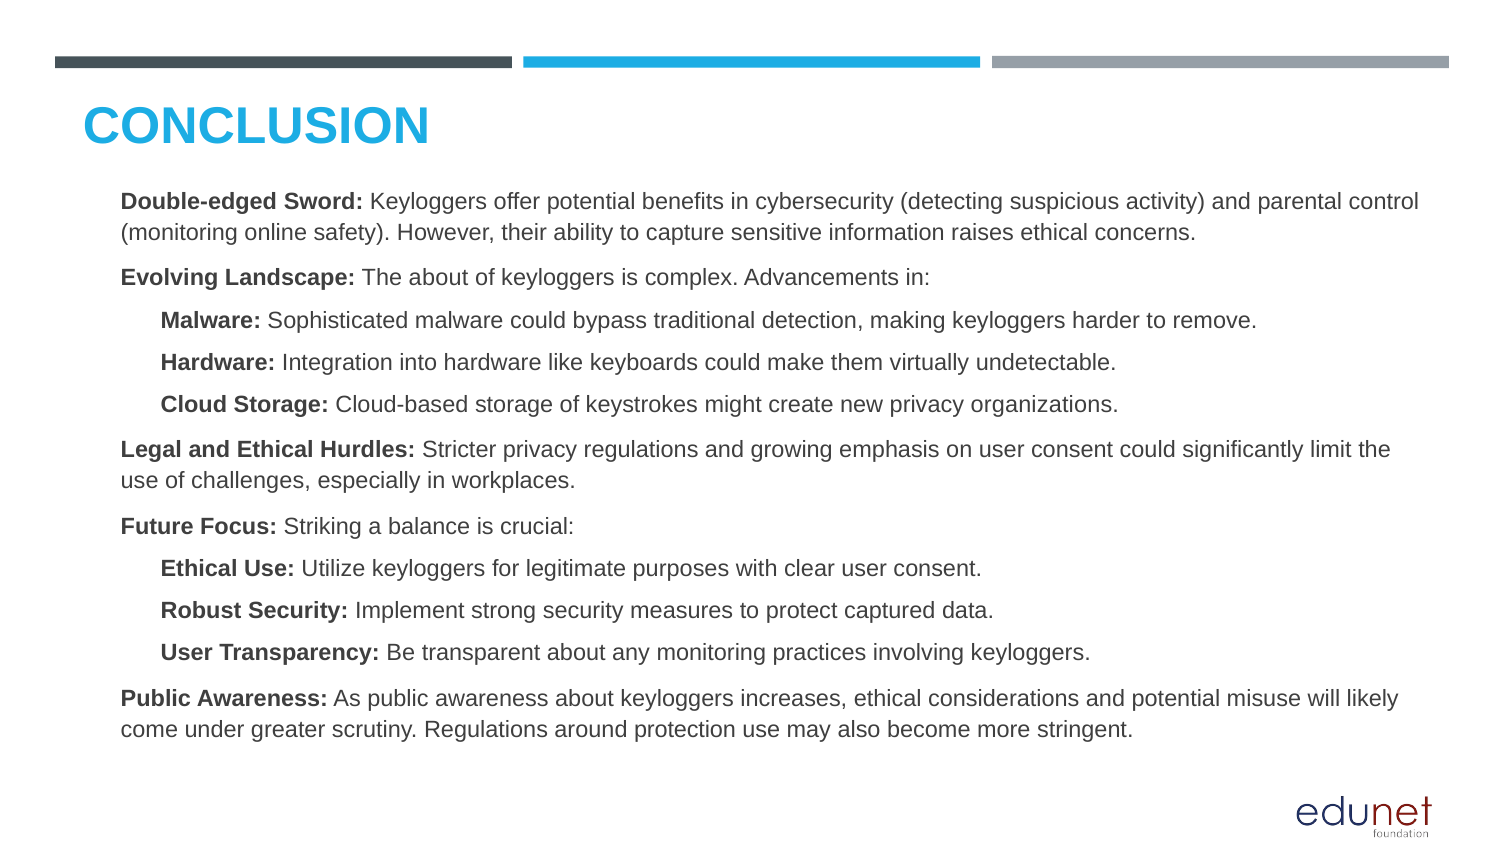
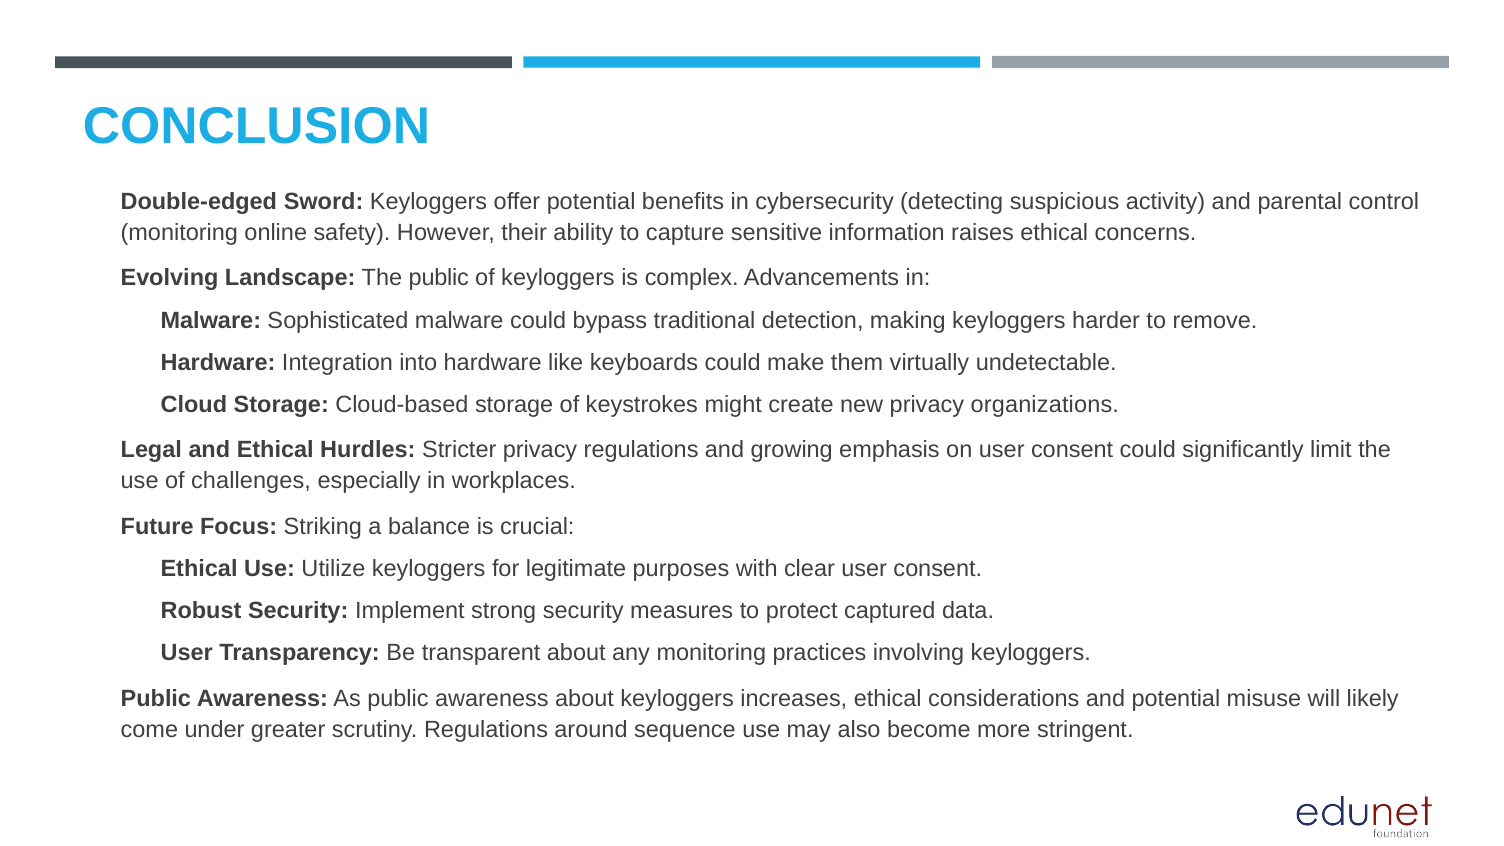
The about: about -> public (439, 278)
protection: protection -> sequence (685, 729)
